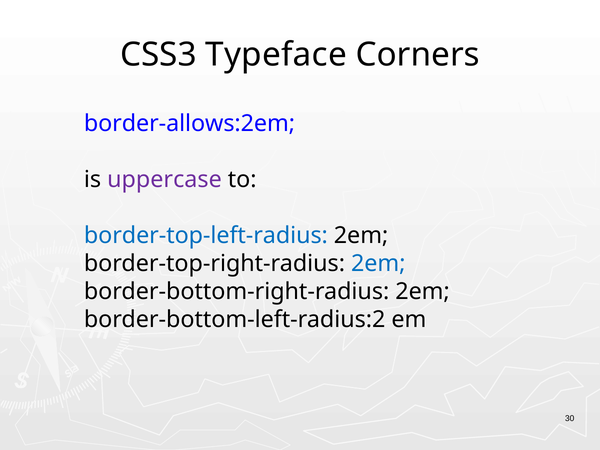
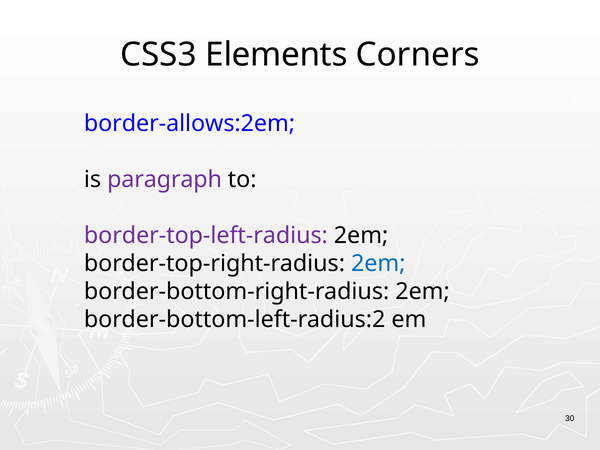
Typeface: Typeface -> Elements (276, 55)
uppercase: uppercase -> paragraph (165, 180)
border-top-left-radius colour: blue -> purple (206, 236)
